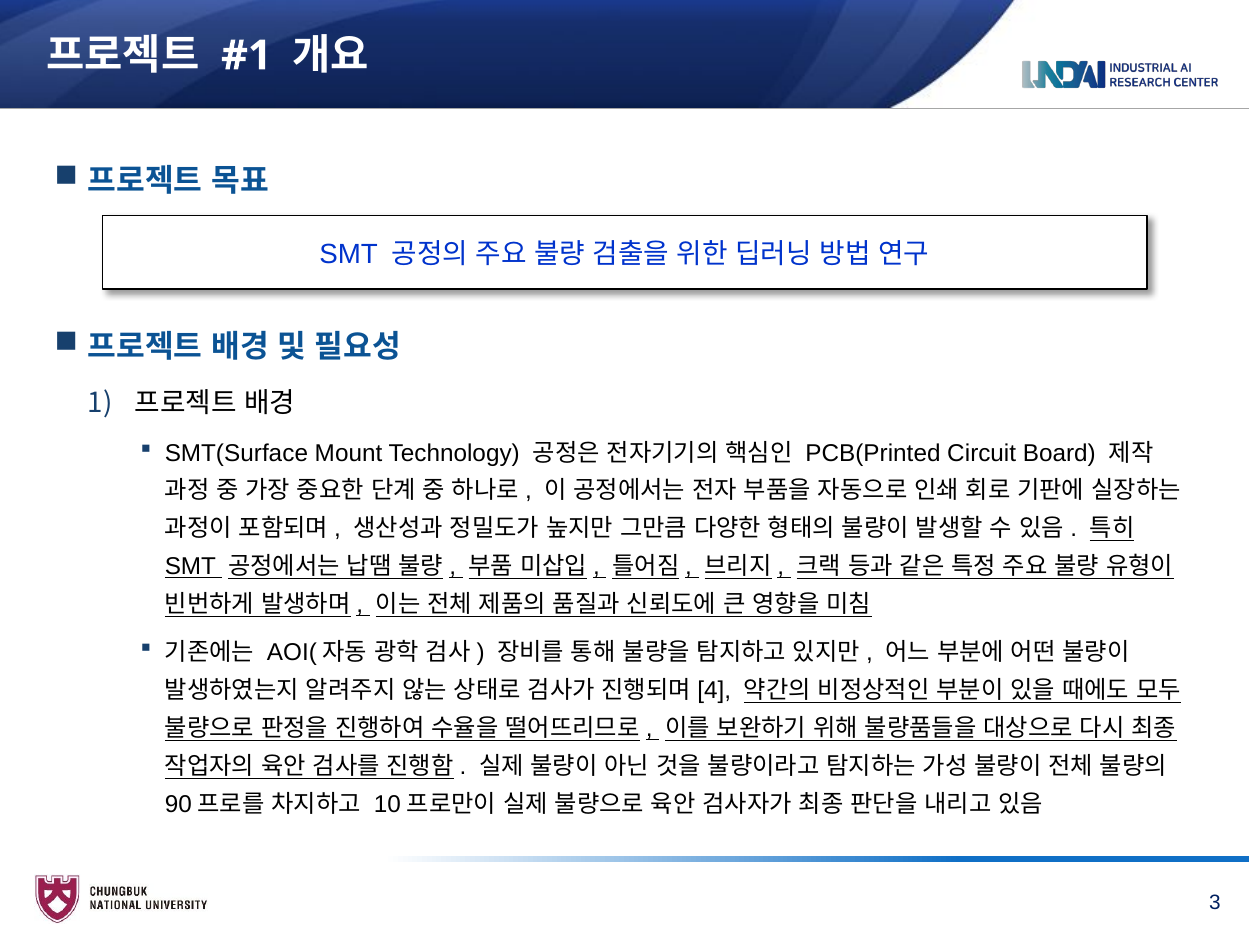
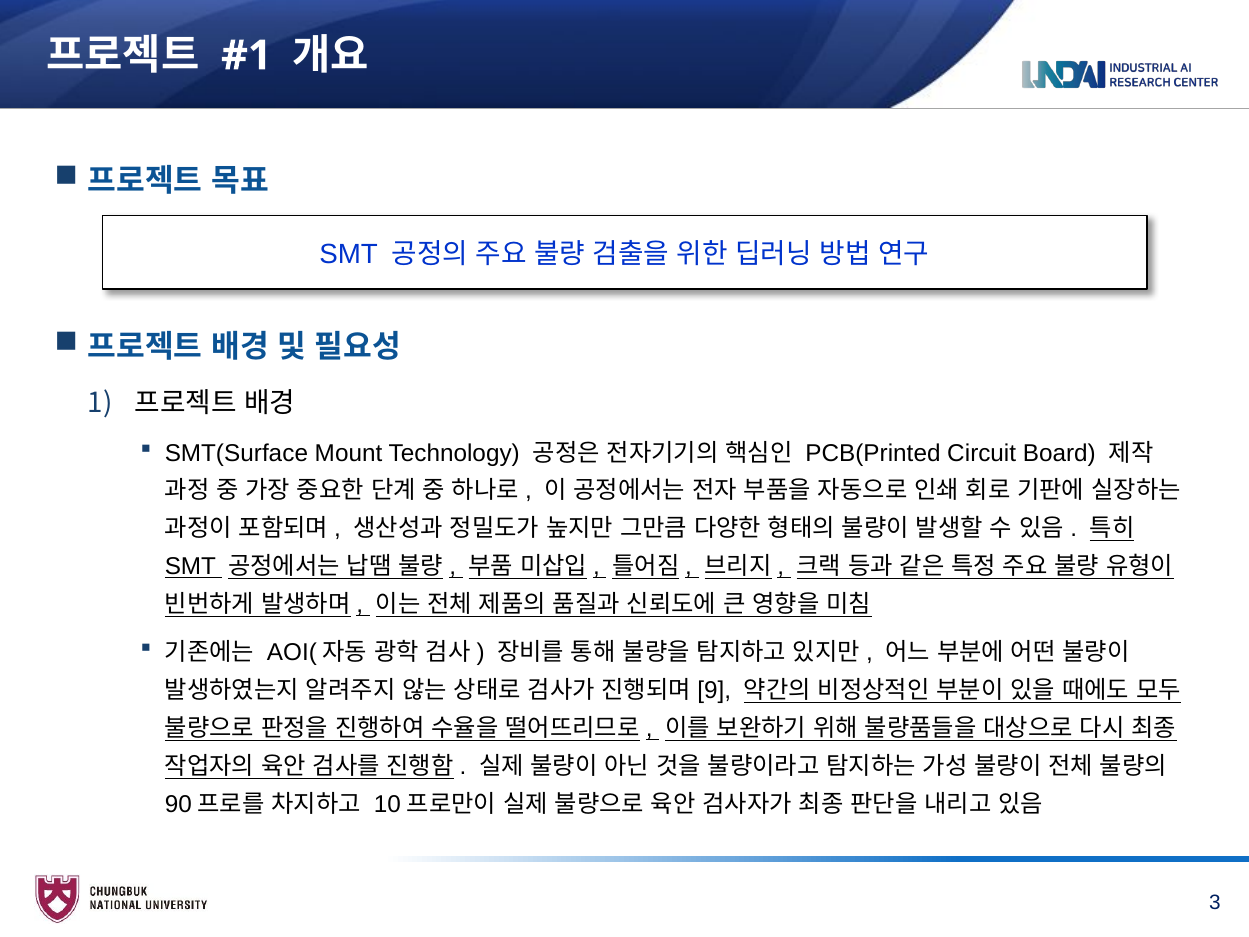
4: 4 -> 9 (714, 691)
